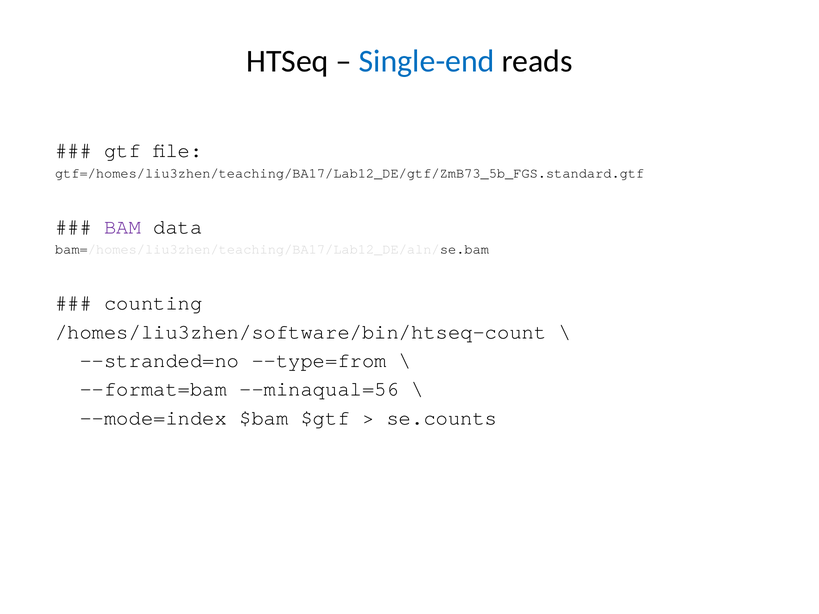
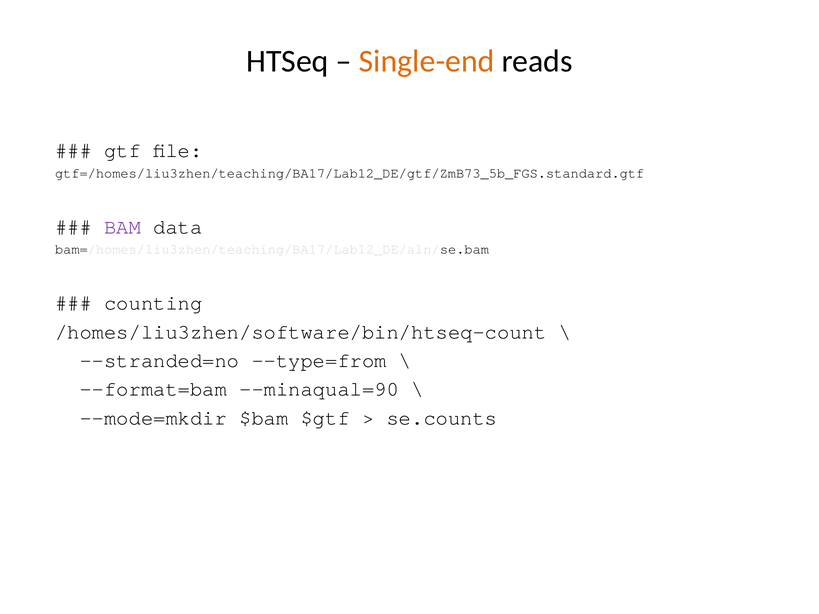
Single-end colour: blue -> orange (427, 61)
--minaqual=56: --minaqual=56 -> --minaqual=90 (319, 389)
--mode=index: --mode=index -> --mode=mkdir (153, 418)
